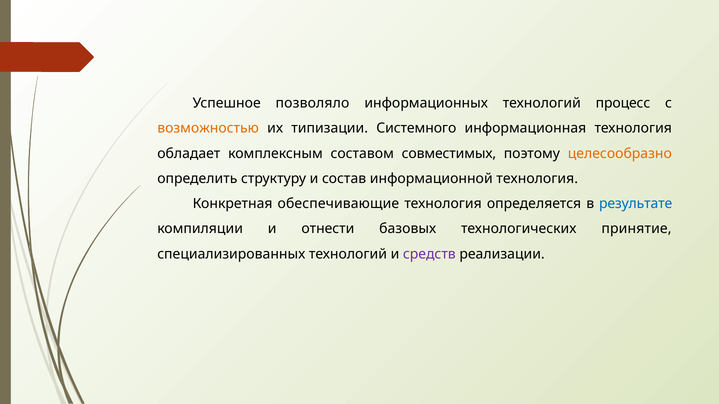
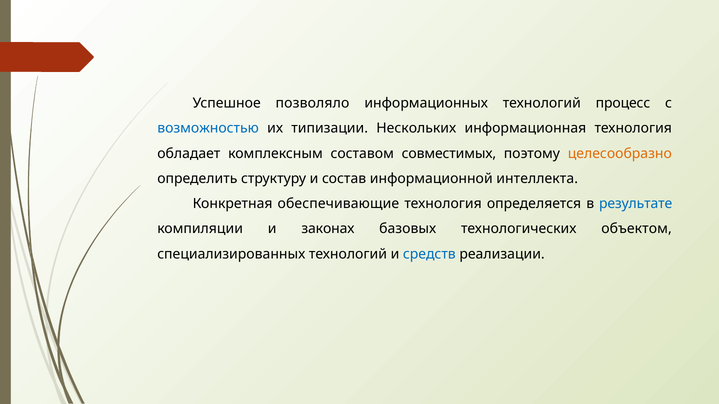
возможностью colour: orange -> blue (208, 128)
Системного: Системного -> Нескольких (416, 128)
информационной технология: технология -> интеллекта (537, 179)
отнести: отнести -> законах (328, 229)
принятие: принятие -> объектом (637, 229)
средств colour: purple -> blue (429, 254)
